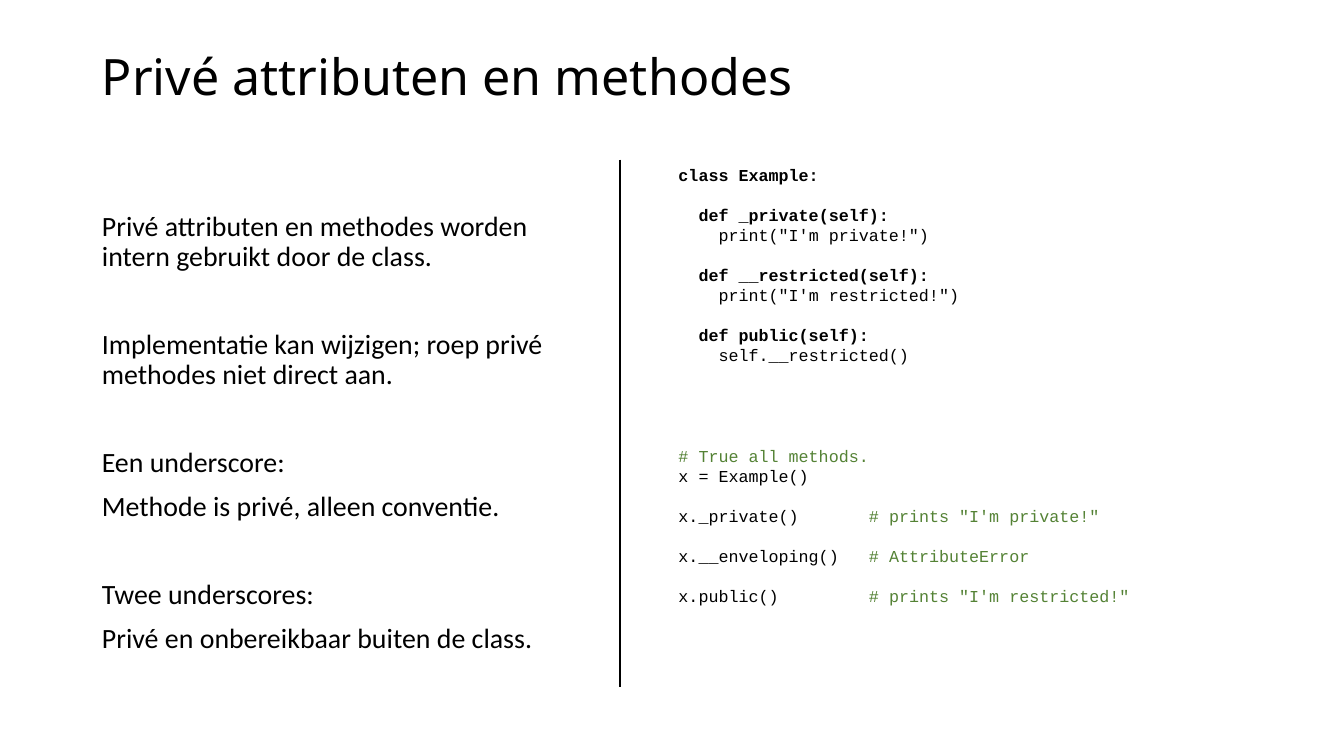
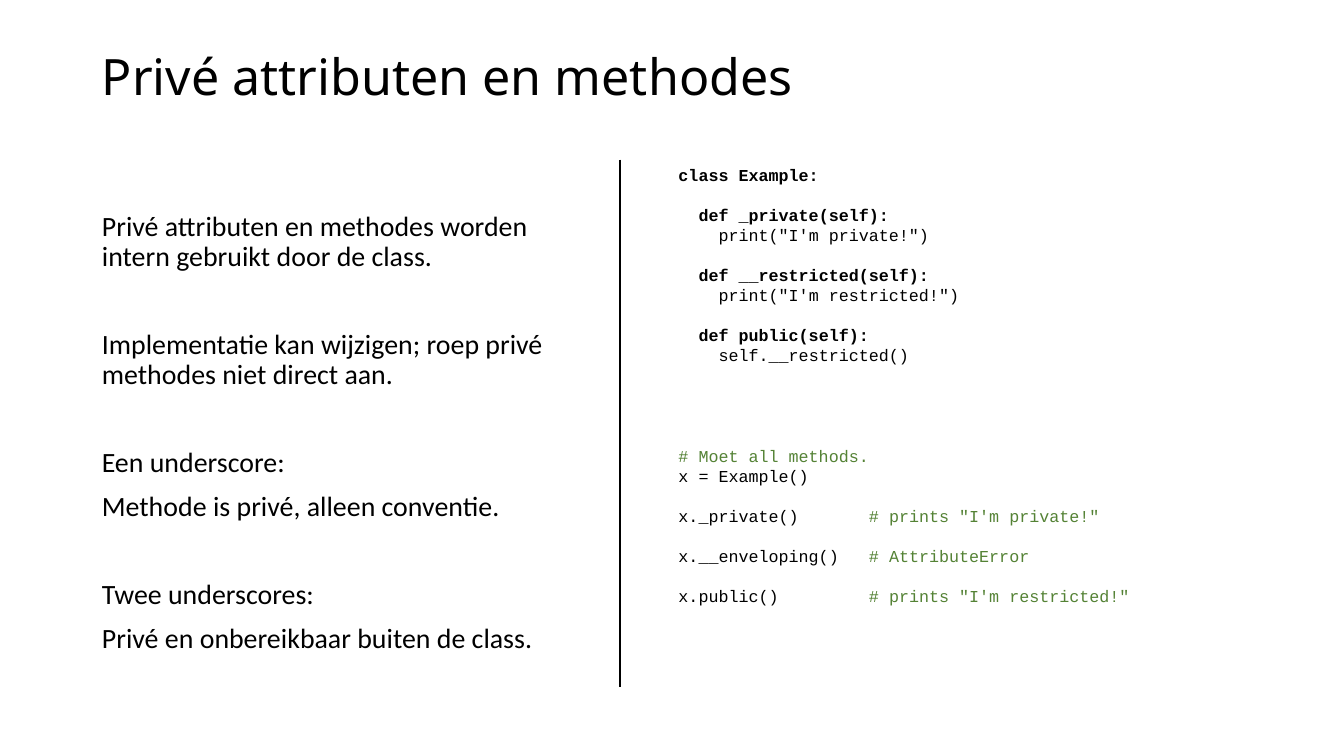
True: True -> Moet (719, 457)
